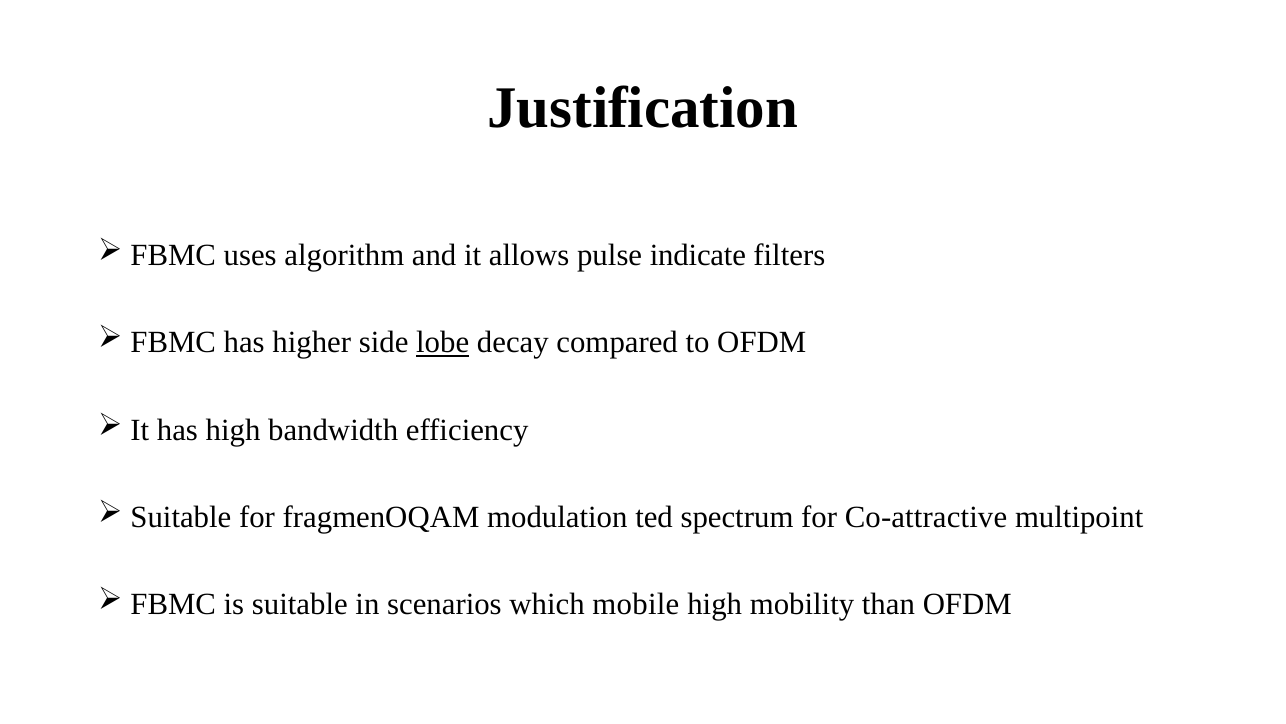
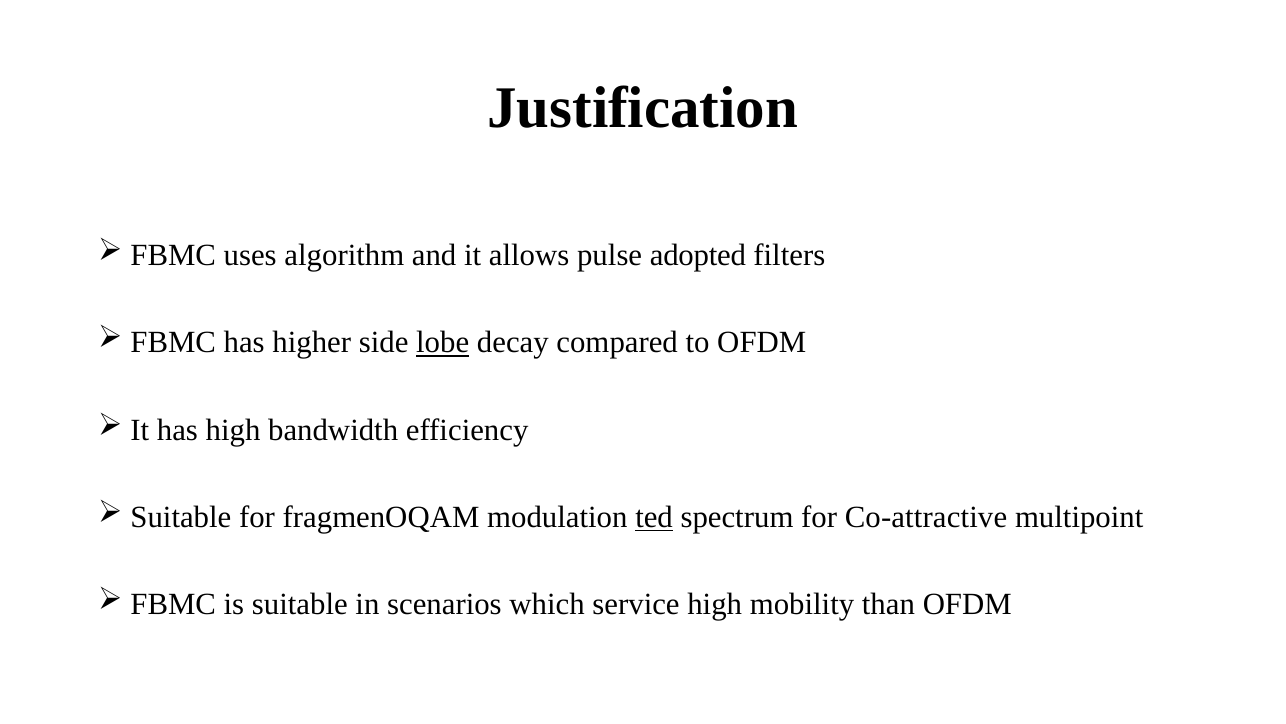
indicate: indicate -> adopted (698, 255)
ted underline: none -> present (654, 517)
mobile: mobile -> service (636, 604)
